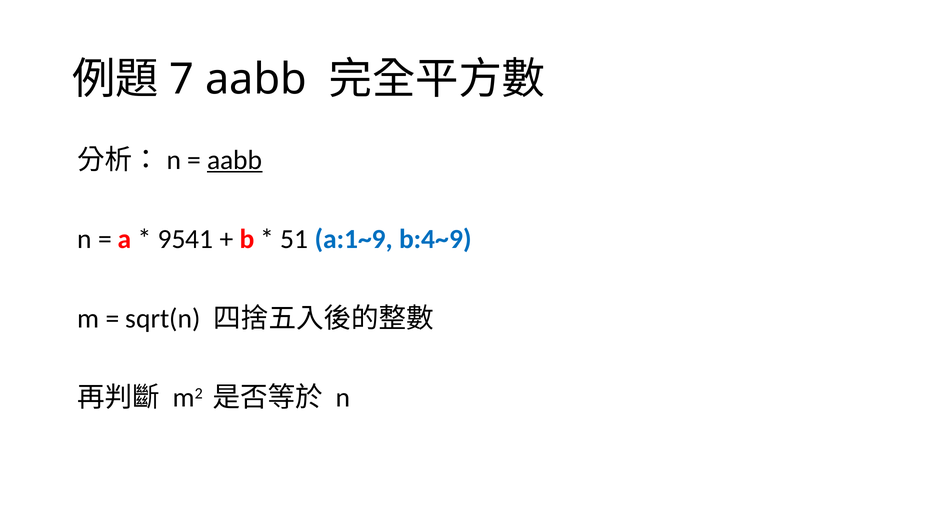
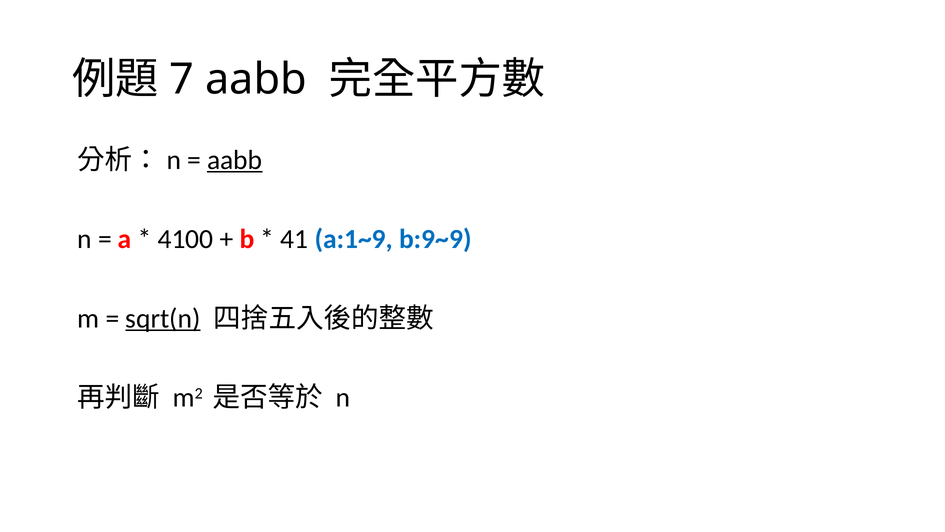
9541: 9541 -> 4100 (185, 239)
51: 51 -> 41 (294, 239)
b:4~9: b:4~9 -> b:9~9 (435, 239)
sqrt(n underline: none -> present (163, 318)
